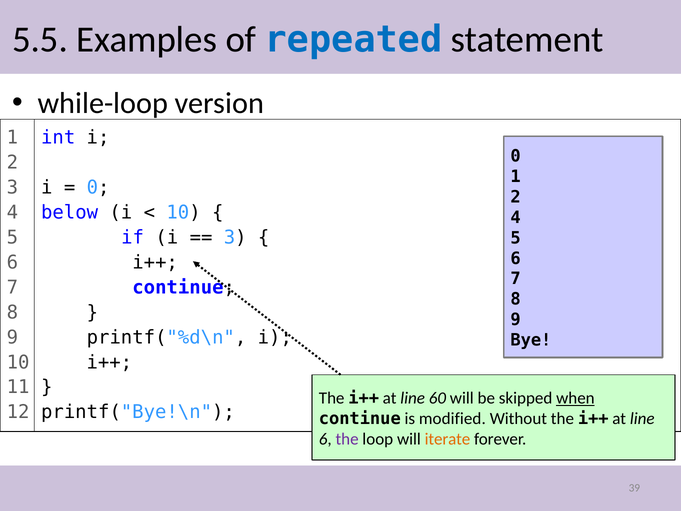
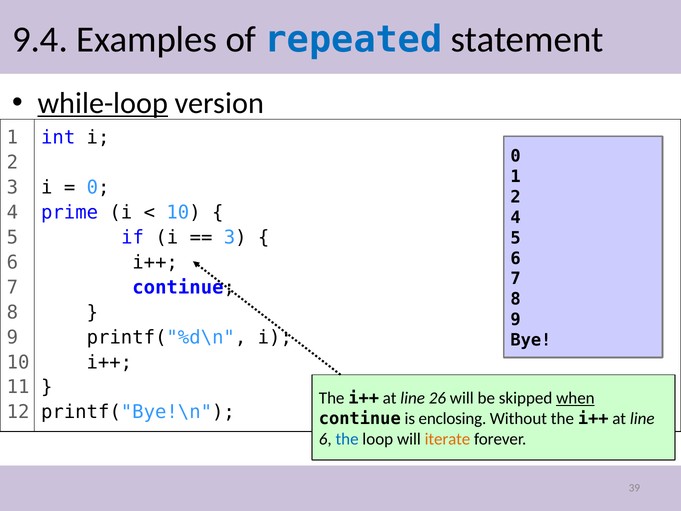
5.5: 5.5 -> 9.4 (40, 39)
while-loop underline: none -> present (103, 103)
below: below -> prime (70, 212)
60: 60 -> 26 (437, 398)
modified: modified -> enclosing (452, 418)
the colour: purple -> blue (347, 439)
